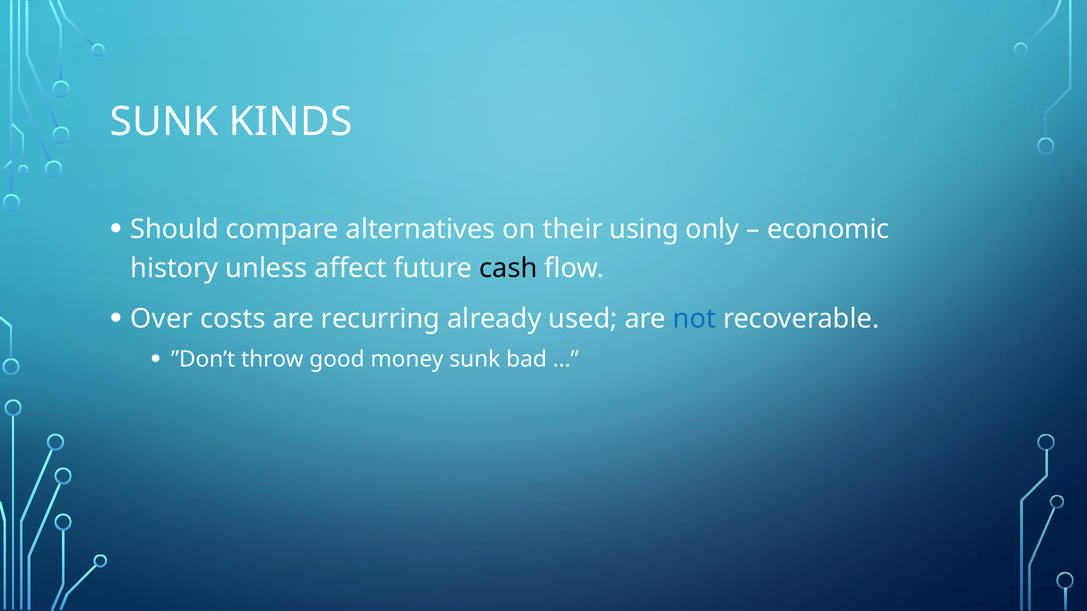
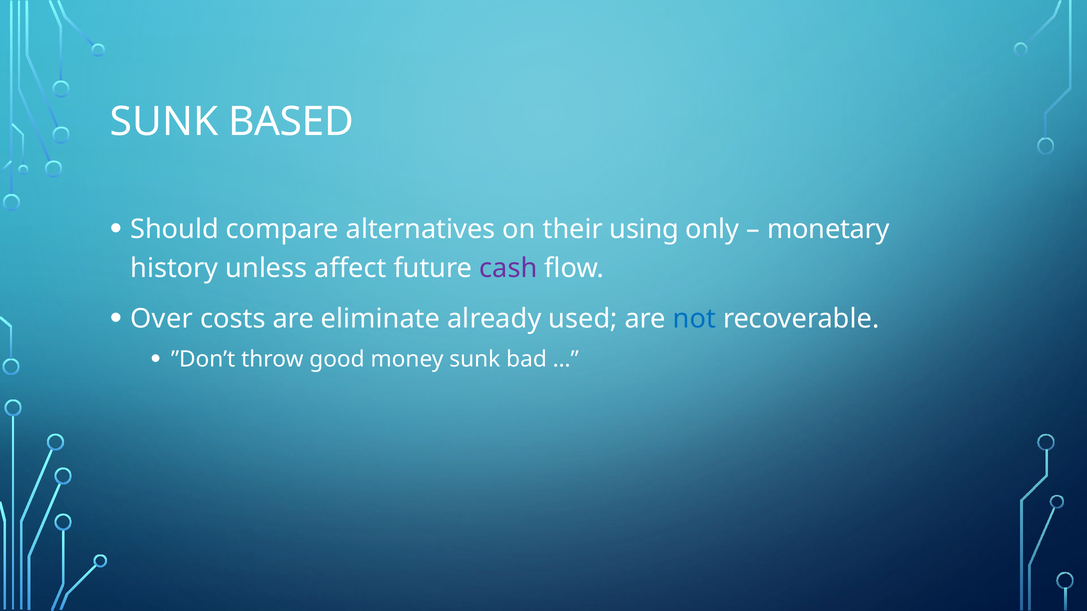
KINDS: KINDS -> BASED (291, 122)
economic: economic -> monetary (828, 229)
cash colour: black -> purple (508, 268)
recurring: recurring -> eliminate (381, 319)
